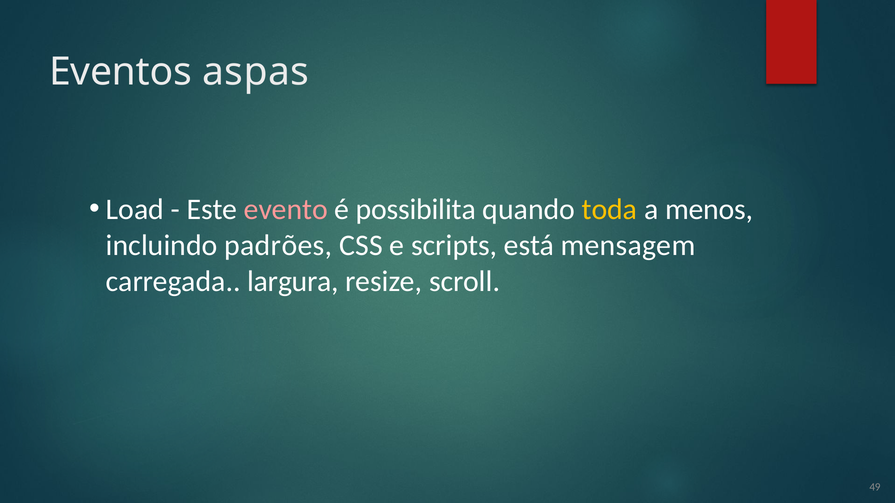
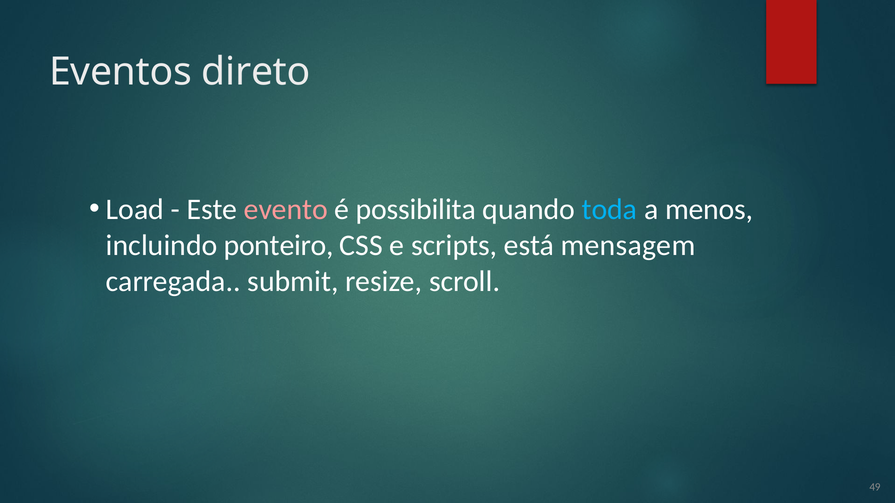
aspas: aspas -> direto (256, 72)
toda colour: yellow -> light blue (610, 210)
padrões: padrões -> ponteiro (279, 246)
largura: largura -> submit (293, 281)
